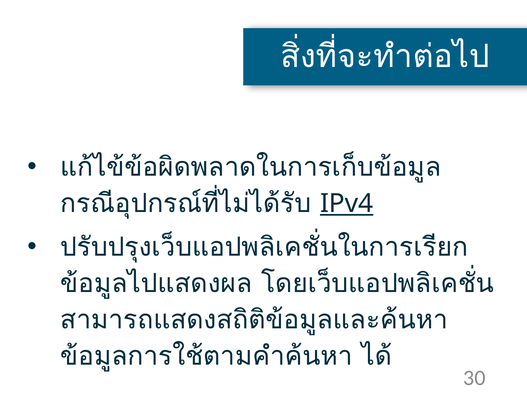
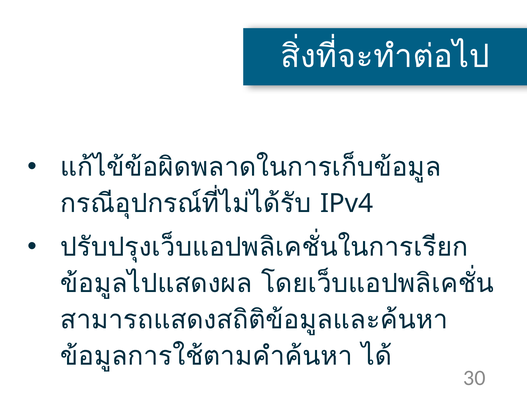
IPv4 underline: present -> none (347, 204)
